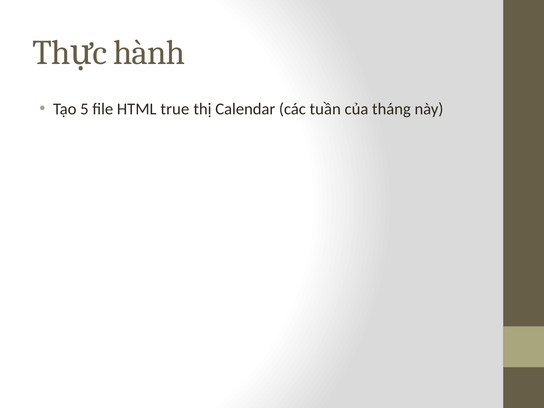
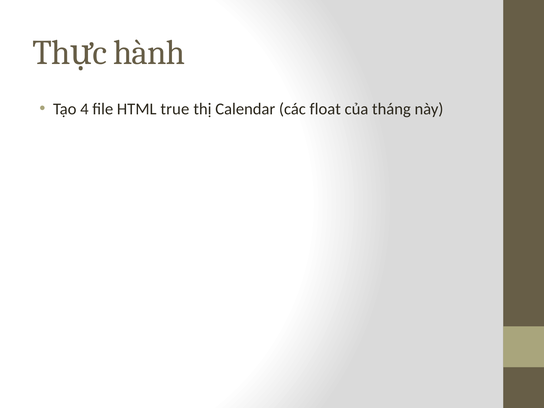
5: 5 -> 4 (84, 109)
tuần: tuần -> float (325, 109)
